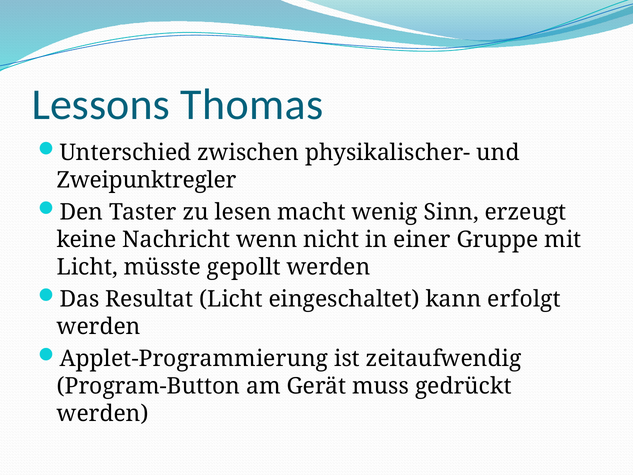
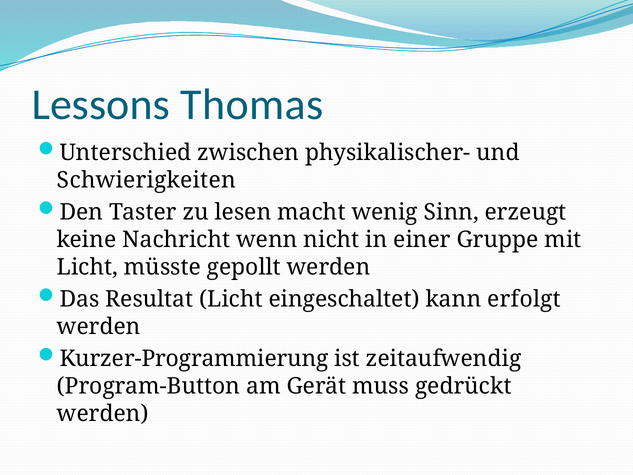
Zweipunktregler: Zweipunktregler -> Schwierigkeiten (146, 180)
Applet-Programmierung: Applet-Programmierung -> Kurzer-Programmierung (194, 359)
